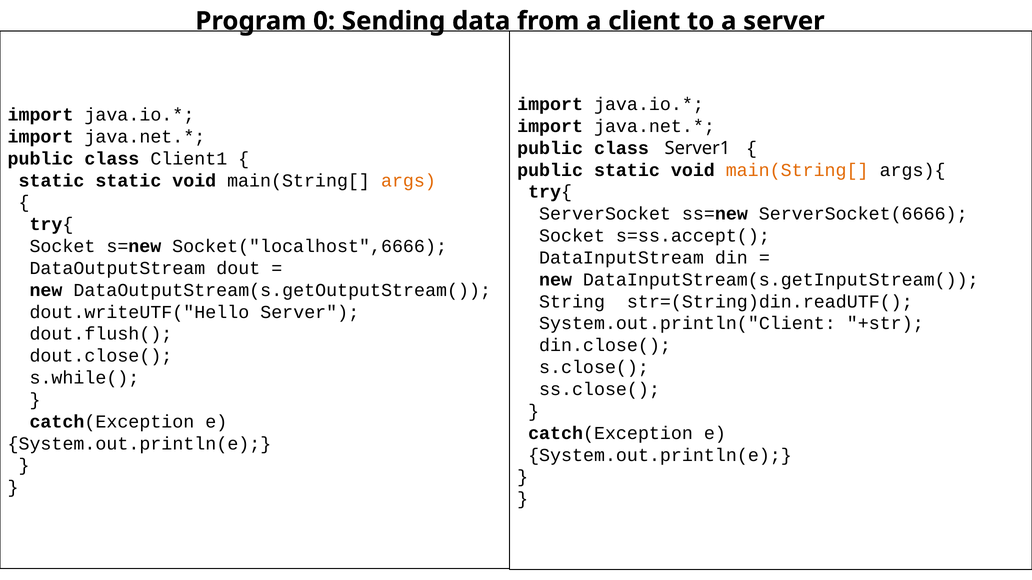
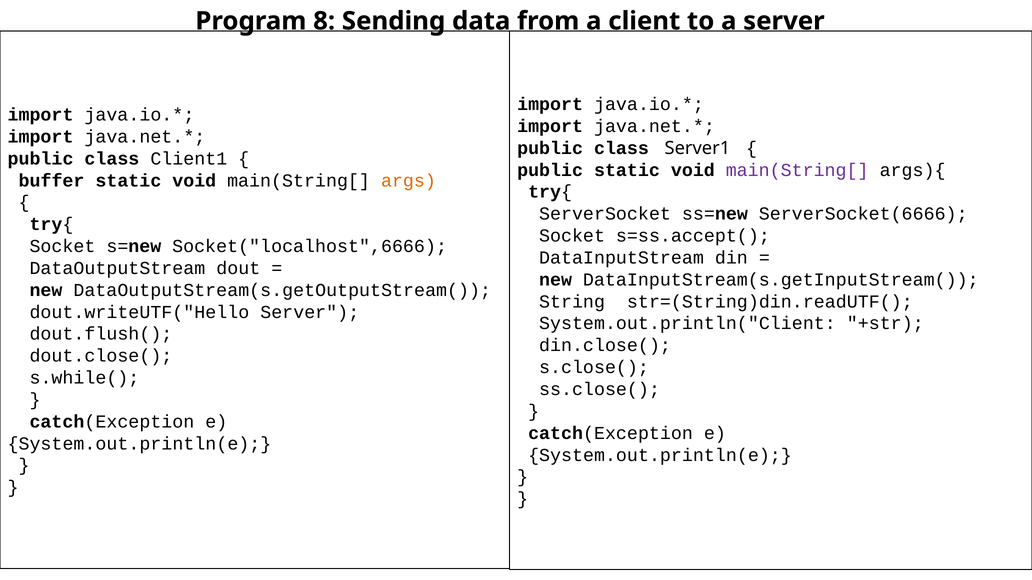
0: 0 -> 8 (324, 21)
main(String[ colour: orange -> purple (797, 170)
static: static -> buffer (52, 181)
